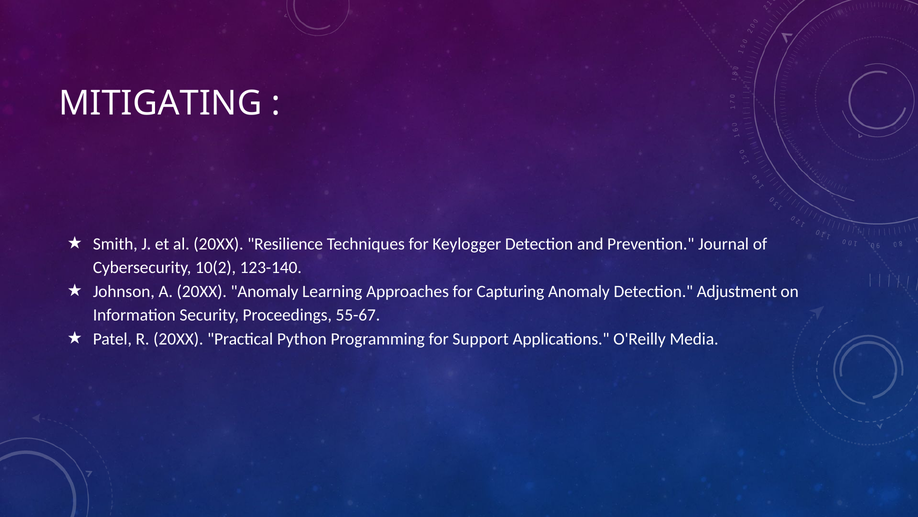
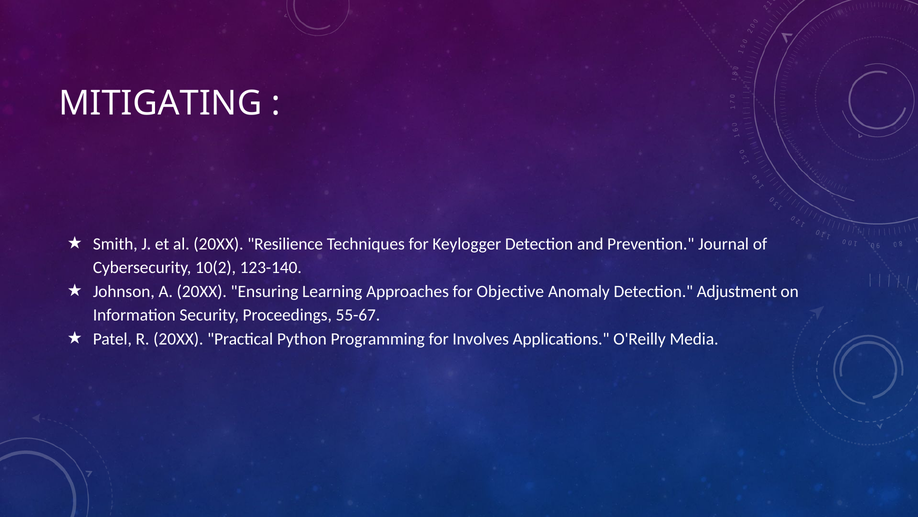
20XX Anomaly: Anomaly -> Ensuring (265, 291)
Capturing: Capturing -> Objective (510, 291)
Support: Support -> Involves (481, 339)
